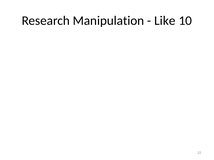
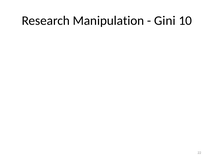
Like: Like -> Gini (165, 21)
